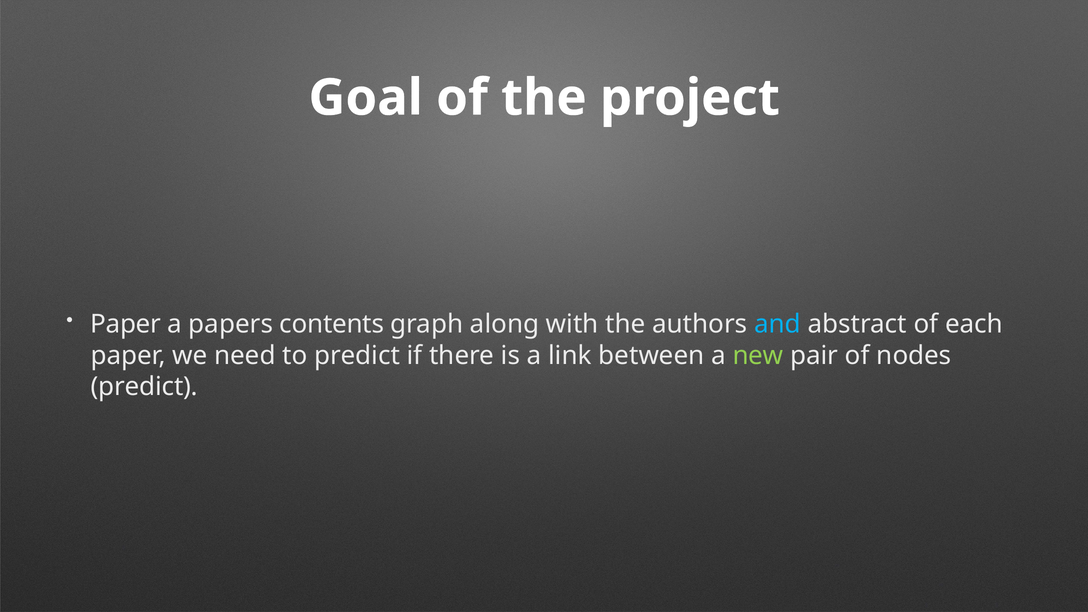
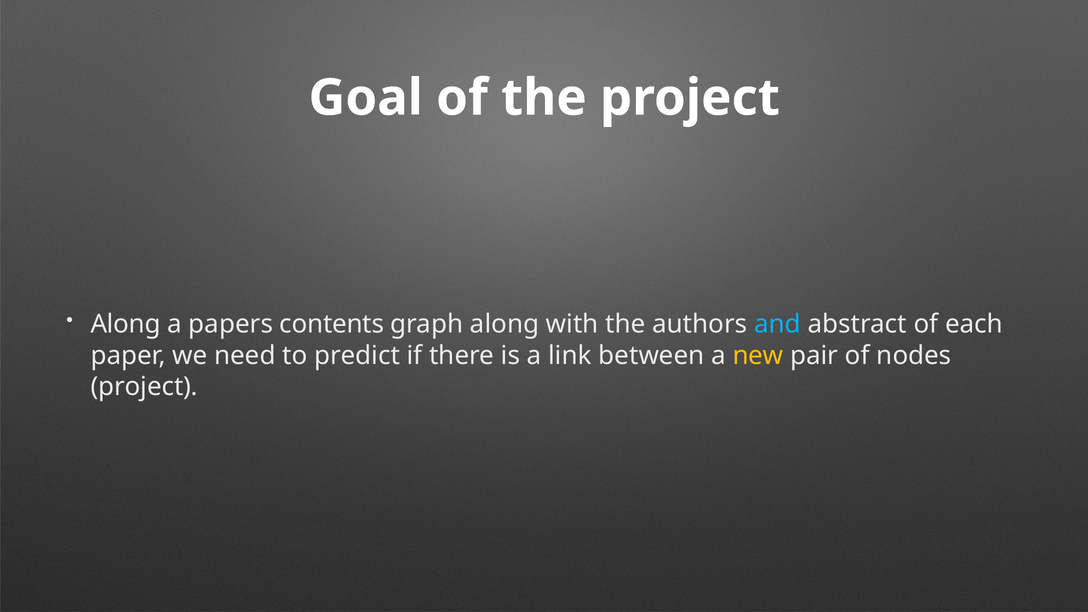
Paper: Paper -> Along (126, 324)
new colour: light green -> yellow (758, 355)
predict: predict -> project (144, 387)
